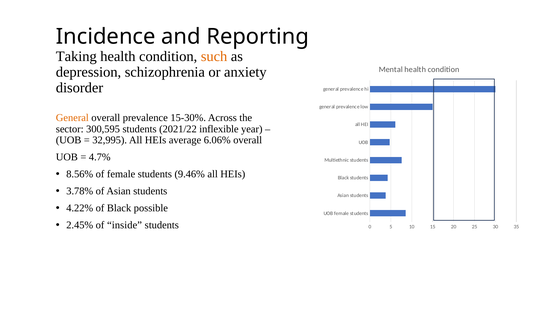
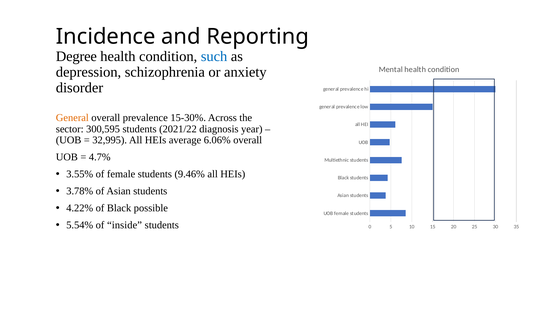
Taking: Taking -> Degree (76, 56)
such colour: orange -> blue (214, 56)
inflexible: inflexible -> diagnosis (219, 129)
8.56%: 8.56% -> 3.55% (80, 174)
2.45%: 2.45% -> 5.54% (80, 225)
